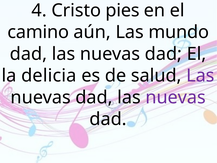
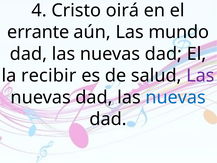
pies: pies -> oirá (122, 10)
camino: camino -> errante (38, 32)
delicia: delicia -> recibir (49, 76)
nuevas colour: purple -> blue (176, 97)
